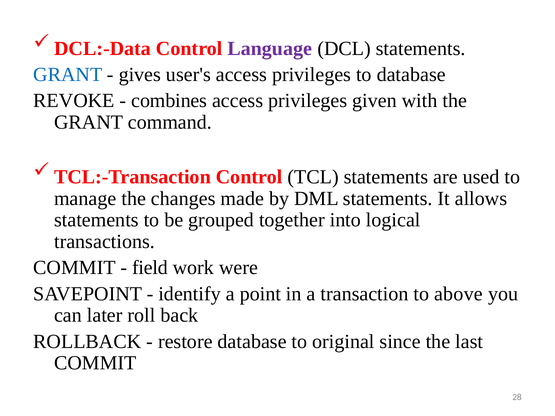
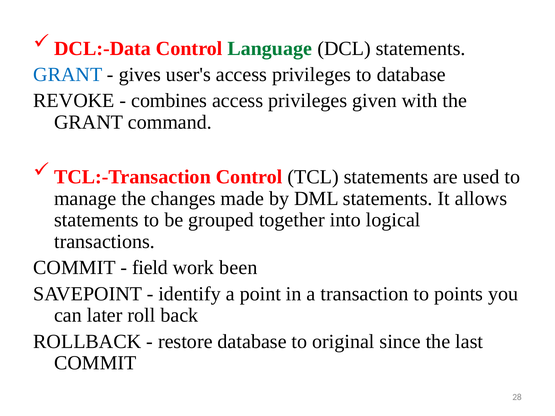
Language colour: purple -> green (270, 49)
were: were -> been (238, 268)
above: above -> points (459, 294)
